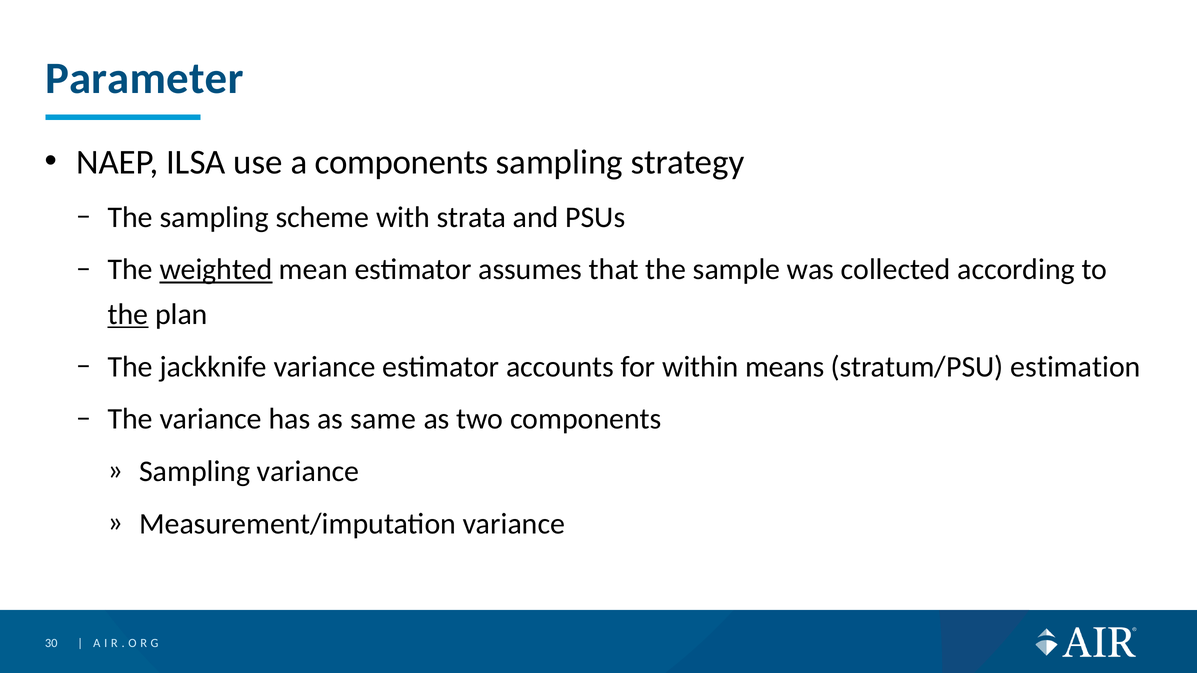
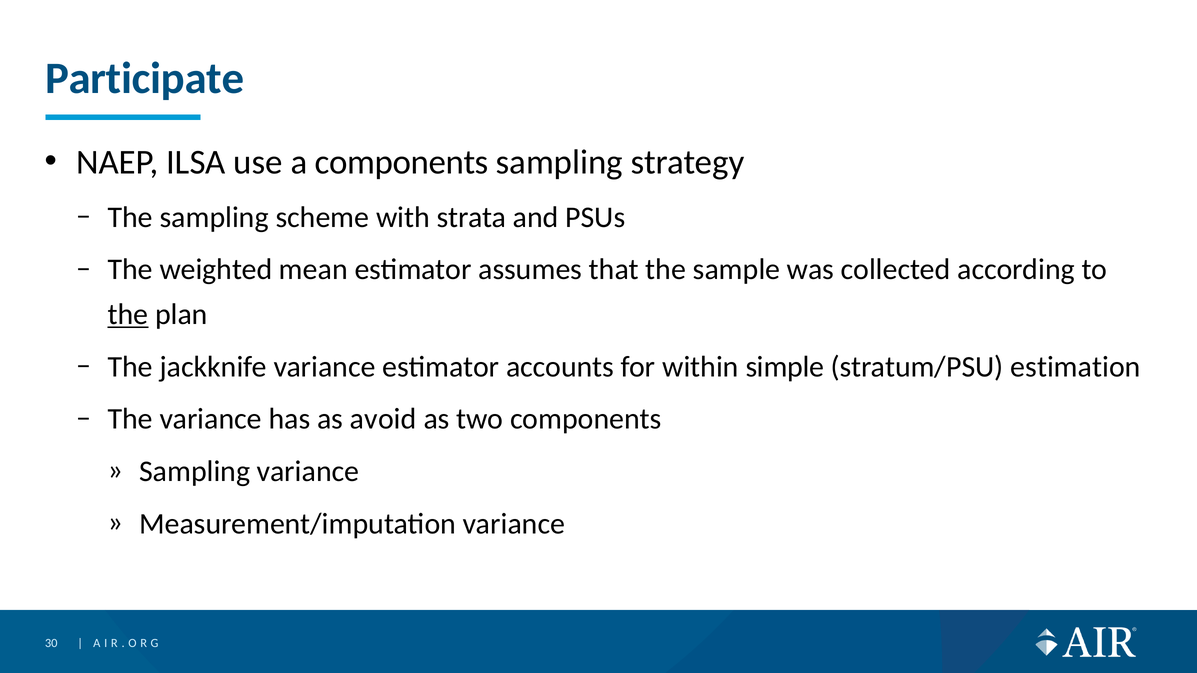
Parameter: Parameter -> Participate (145, 79)
weighted underline: present -> none (216, 270)
means: means -> simple (785, 367)
same: same -> avoid (383, 419)
